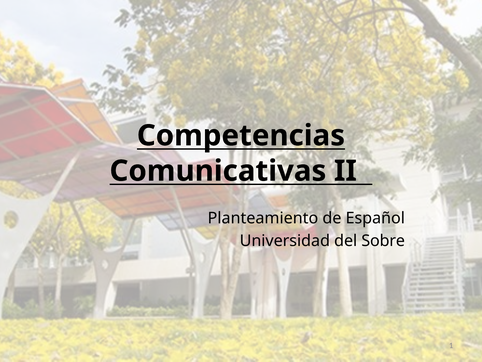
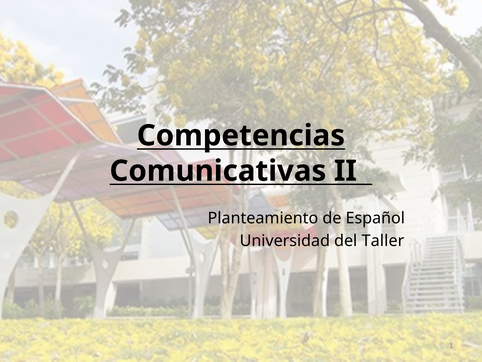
Sobre: Sobre -> Taller (383, 241)
